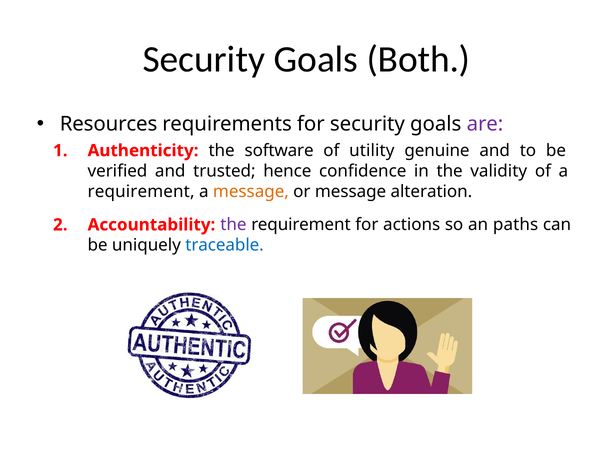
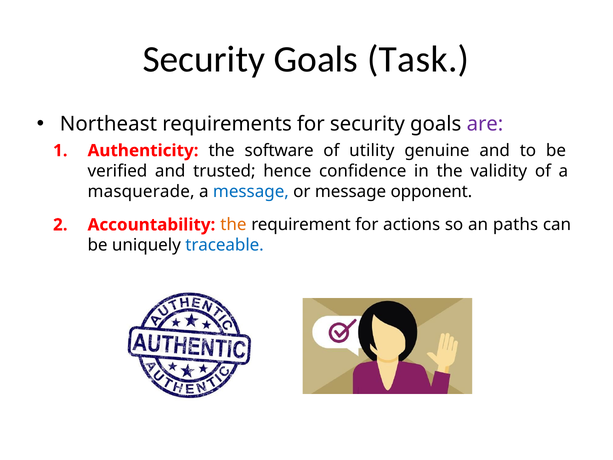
Both: Both -> Task (418, 59)
Resources: Resources -> Northeast (108, 124)
requirement: requirement -> masquerade (141, 191)
message colour: orange -> blue (251, 191)
alteration: alteration -> opponent (431, 191)
the colour: purple -> orange (233, 225)
